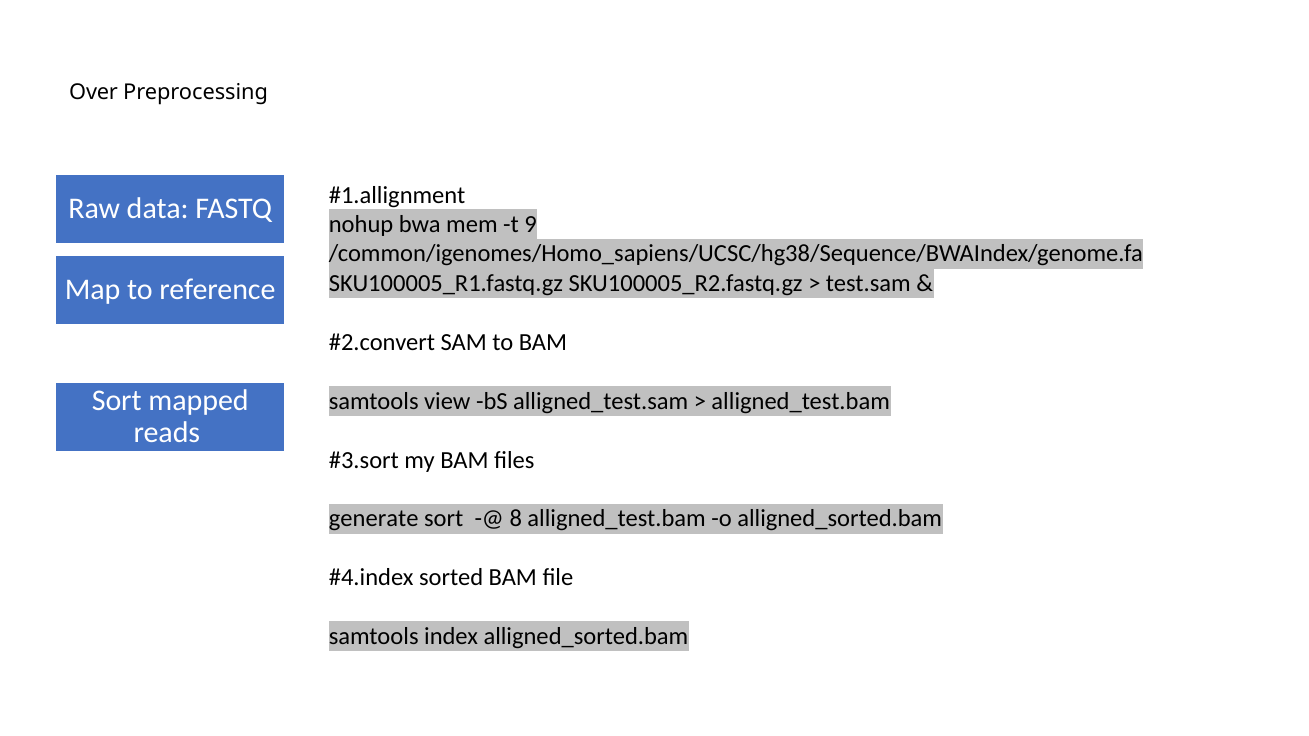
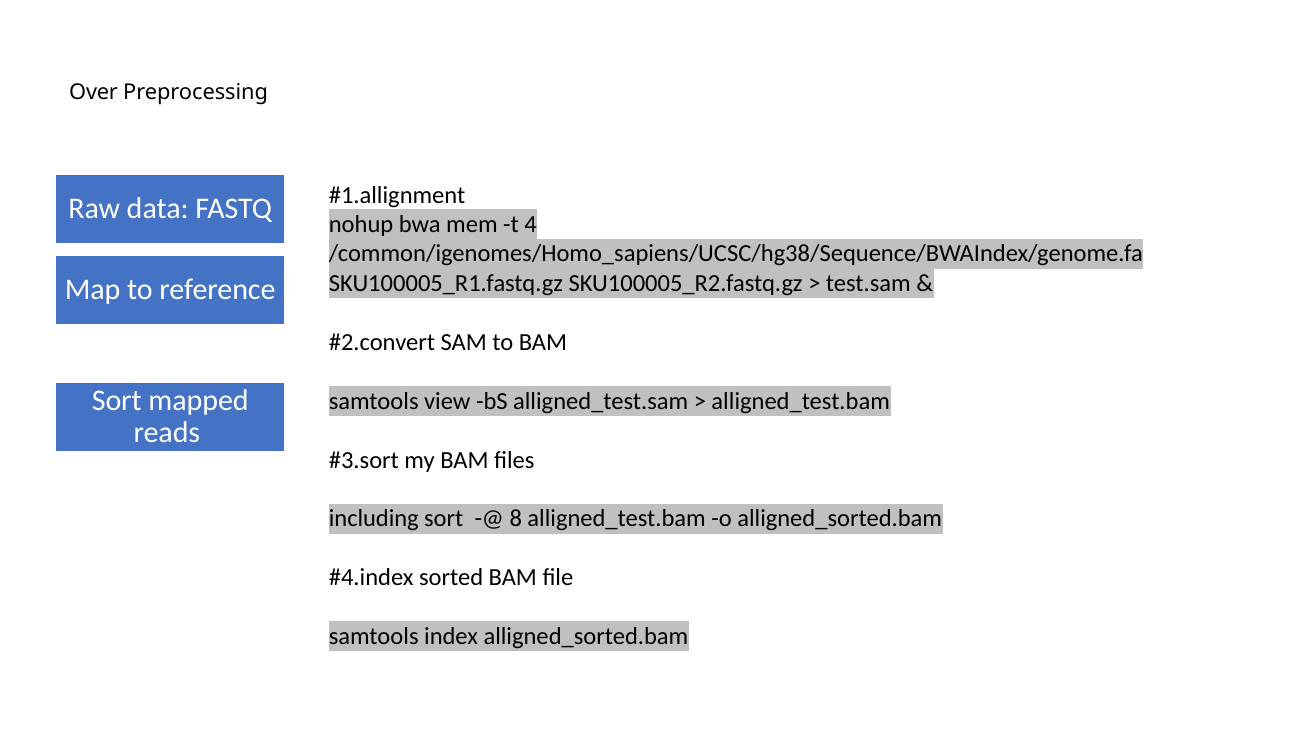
9: 9 -> 4 (531, 225)
generate: generate -> including (374, 519)
